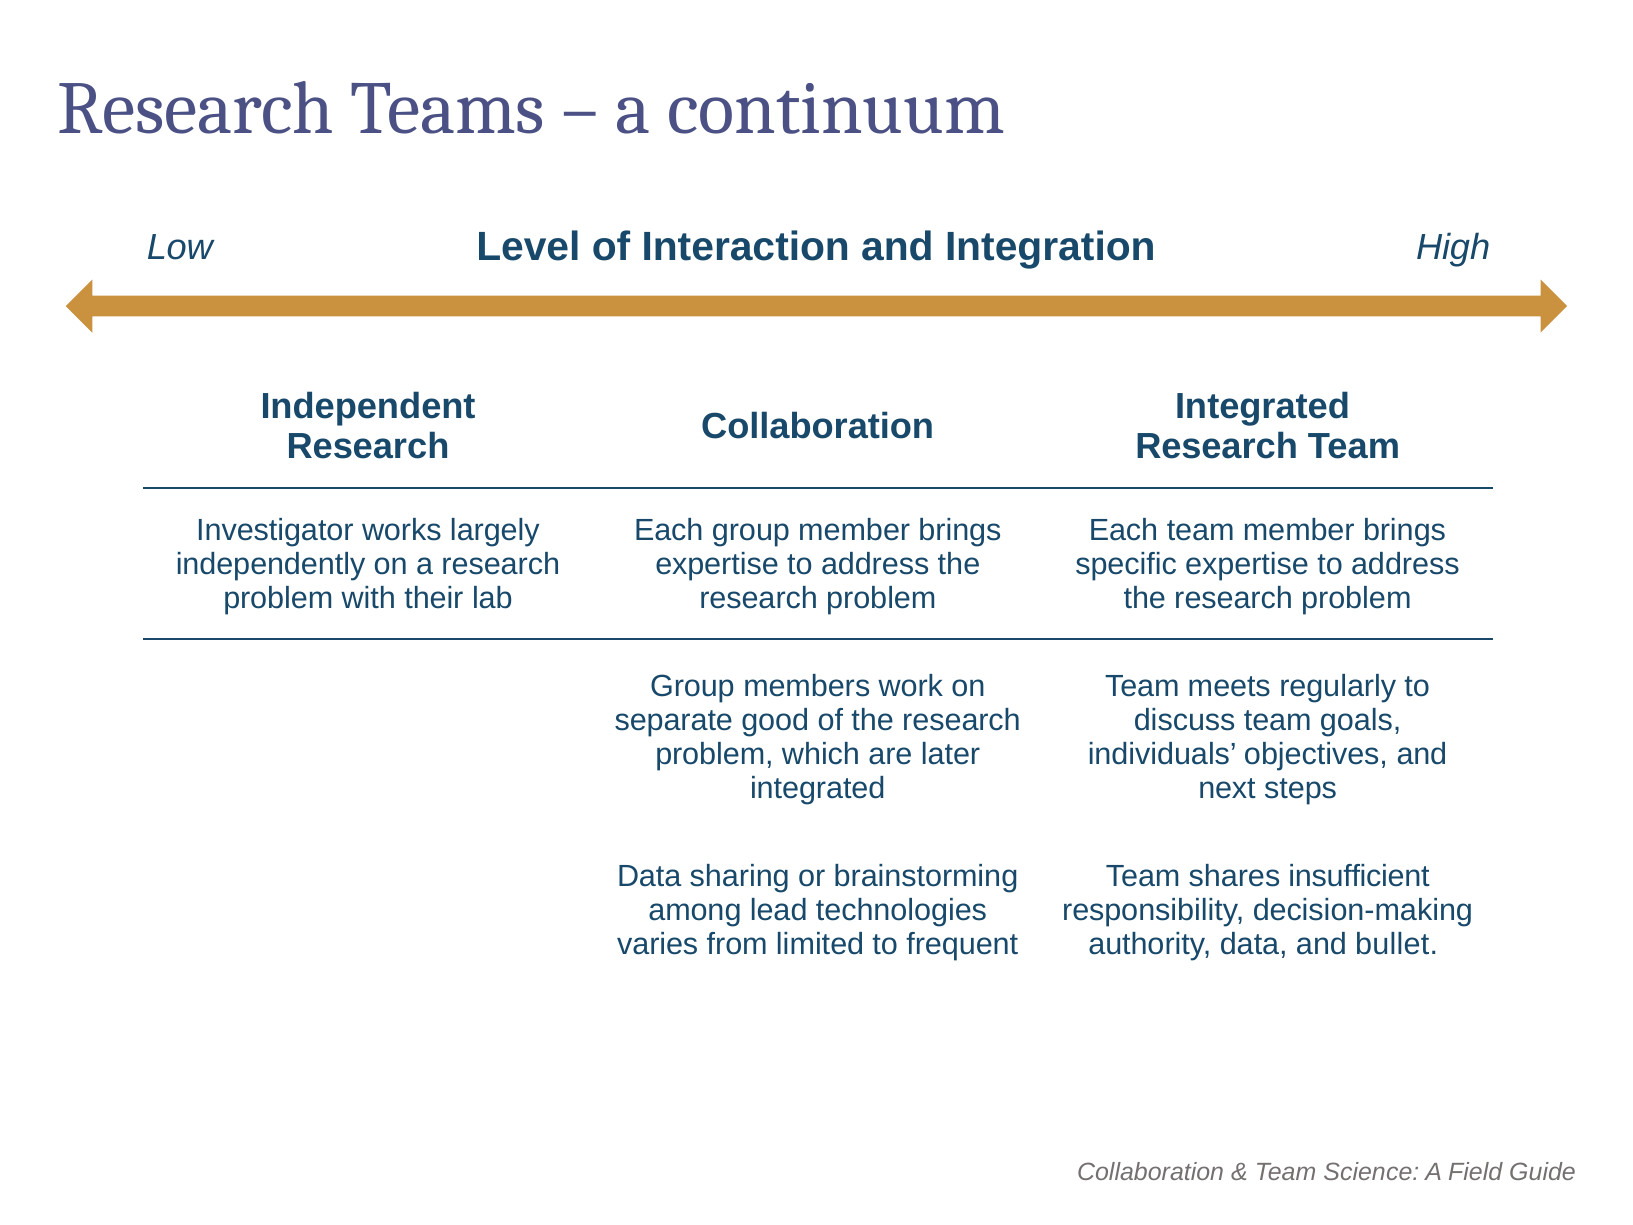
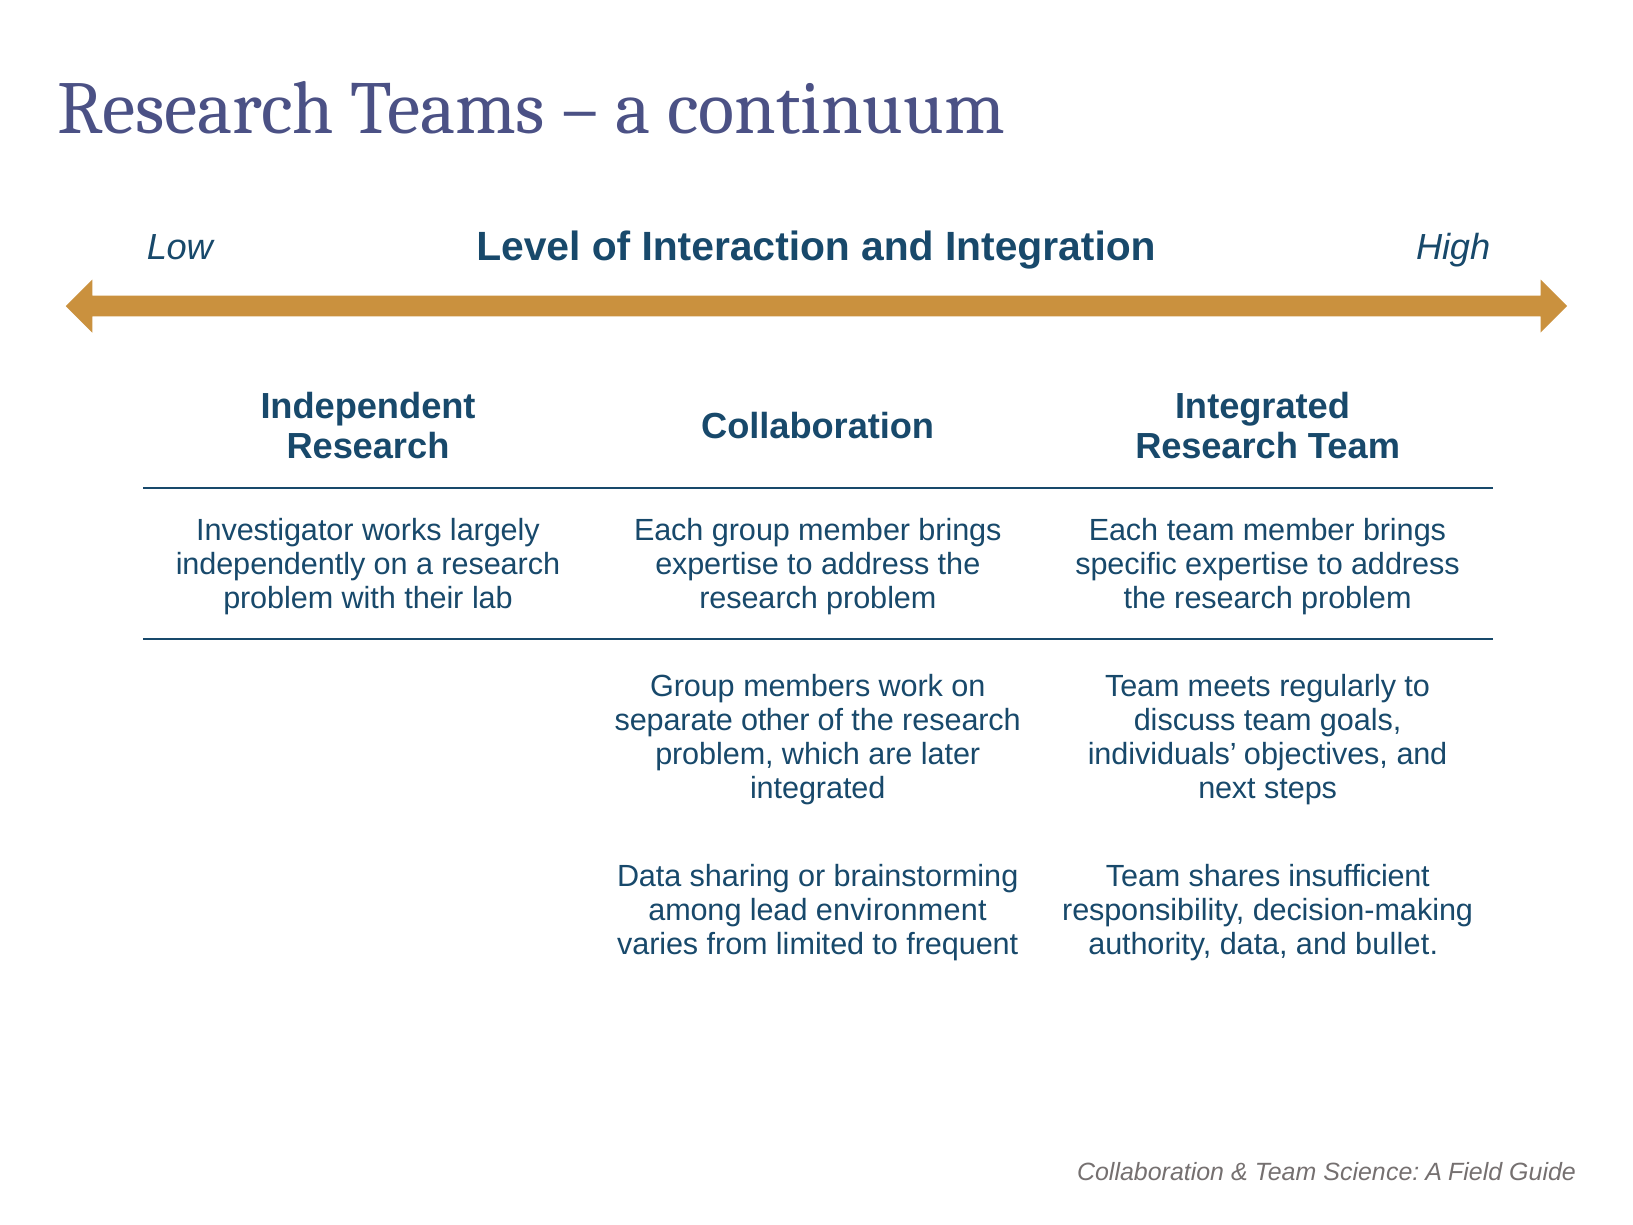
good: good -> other (775, 720)
technologies: technologies -> environment (901, 911)
